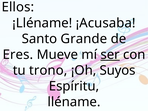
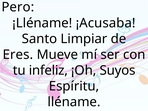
Ellos: Ellos -> Pero (18, 7)
Grande: Grande -> Limpiar (84, 39)
ser underline: present -> none (110, 55)
trono: trono -> infeliz (48, 70)
